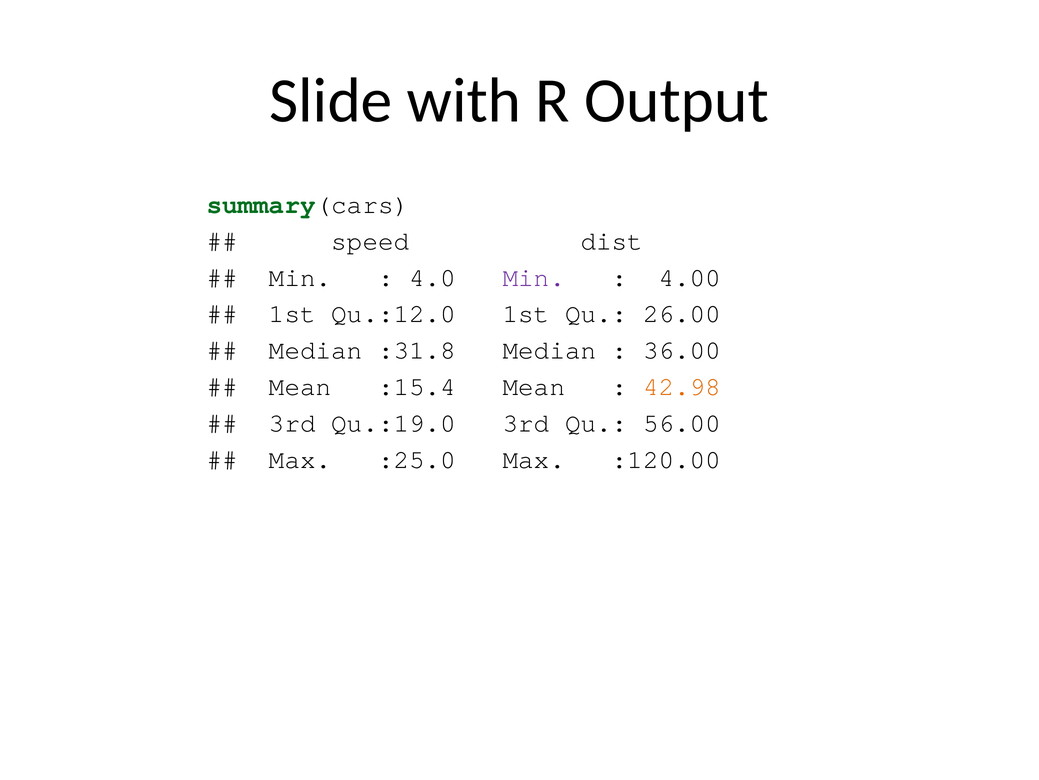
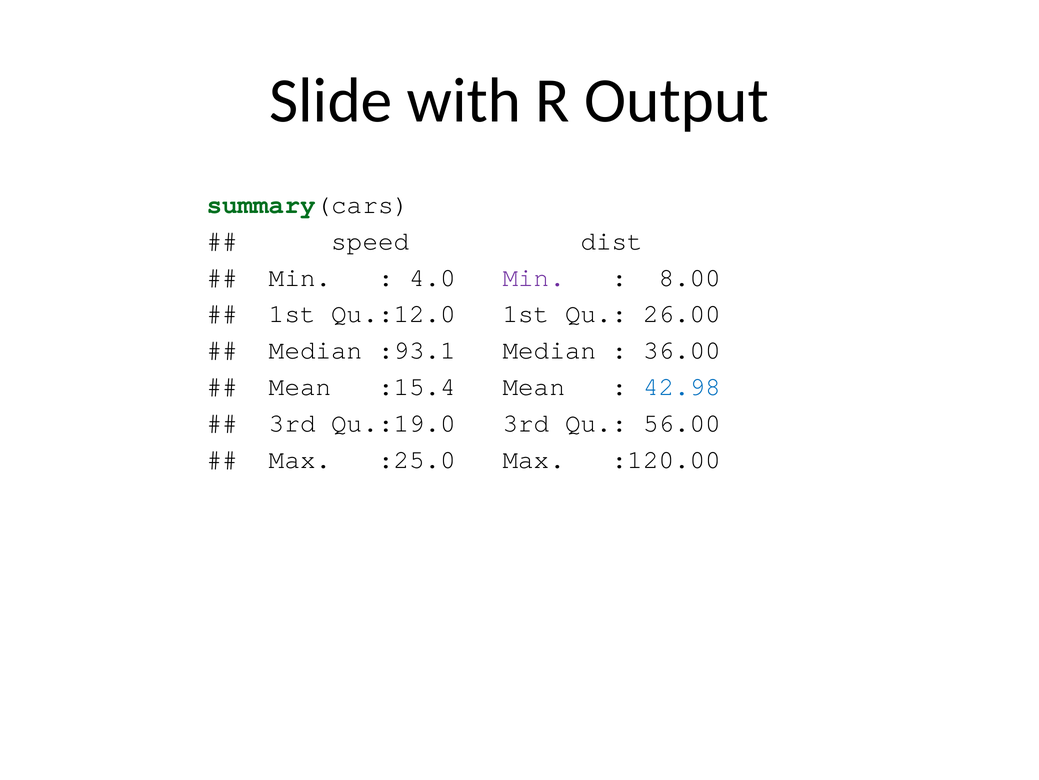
4.00: 4.00 -> 8.00 (690, 277)
:31.8: :31.8 -> :93.1 (417, 350)
42.98 colour: orange -> blue (682, 386)
